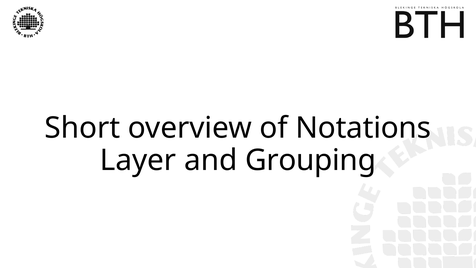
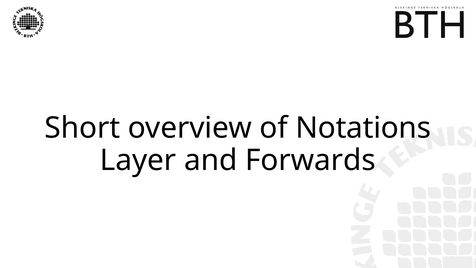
Grouping: Grouping -> Forwards (310, 160)
